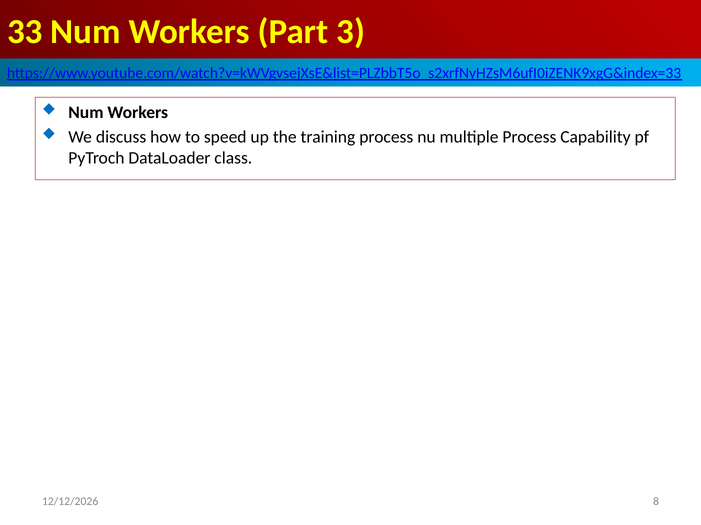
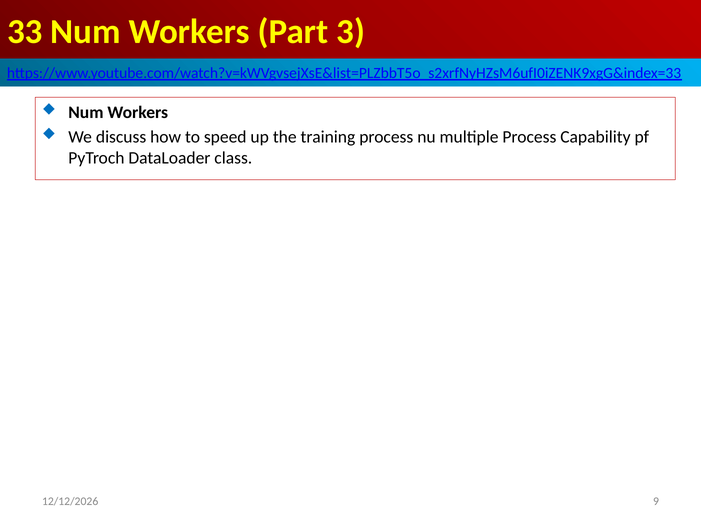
8: 8 -> 9 (656, 502)
